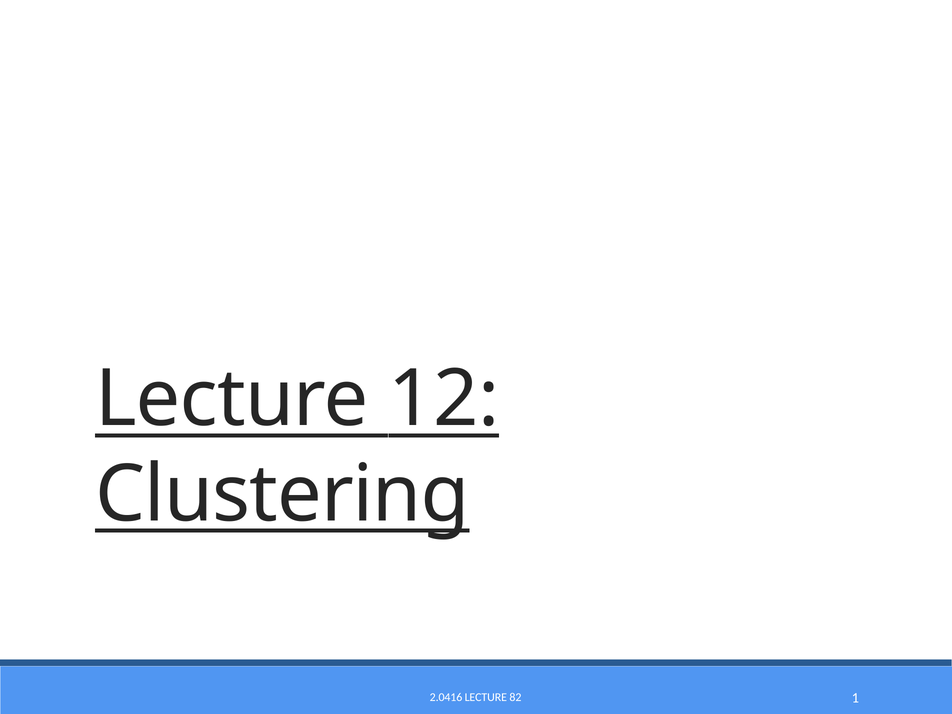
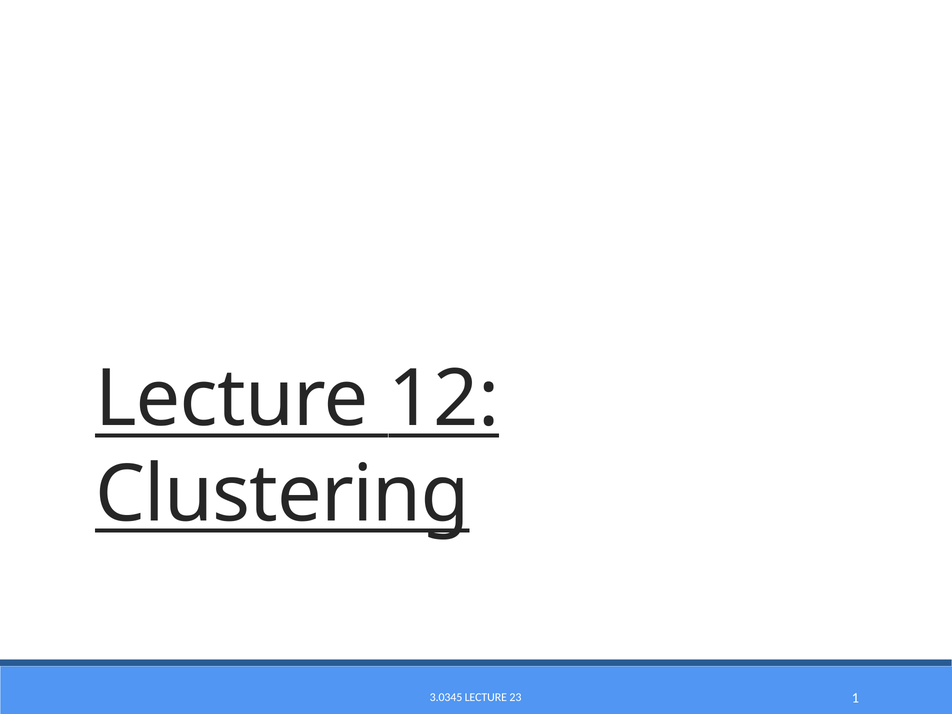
2.0416: 2.0416 -> 3.0345 (446, 698)
82: 82 -> 23 (515, 698)
